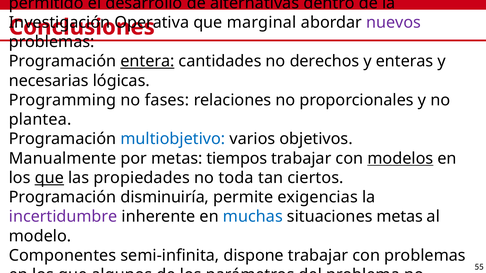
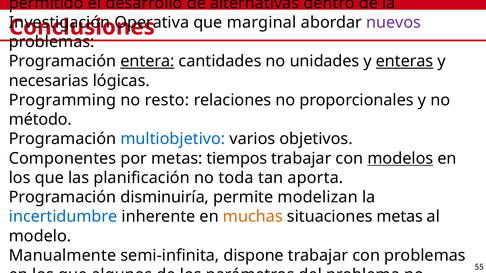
derechos: derechos -> unidades (324, 61)
enteras underline: none -> present (405, 61)
fases: fases -> resto (167, 100)
plantea: plantea -> método (40, 120)
Manualmente: Manualmente -> Componentes (63, 159)
que underline: present -> none (49, 178)
propiedades: propiedades -> planificación (142, 178)
ciertos: ciertos -> aporta (315, 178)
permite exigencias: exigencias -> modelizan (318, 197)
incertidumbre colour: purple -> blue (63, 217)
muchas colour: blue -> orange (253, 217)
Componentes: Componentes -> Manualmente (63, 256)
